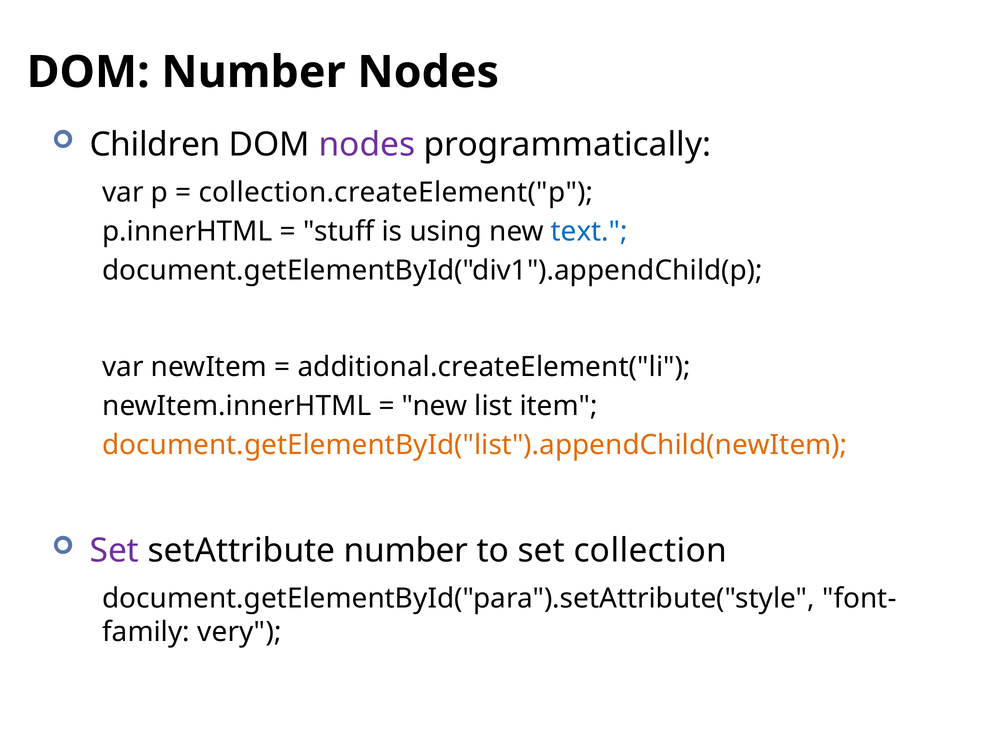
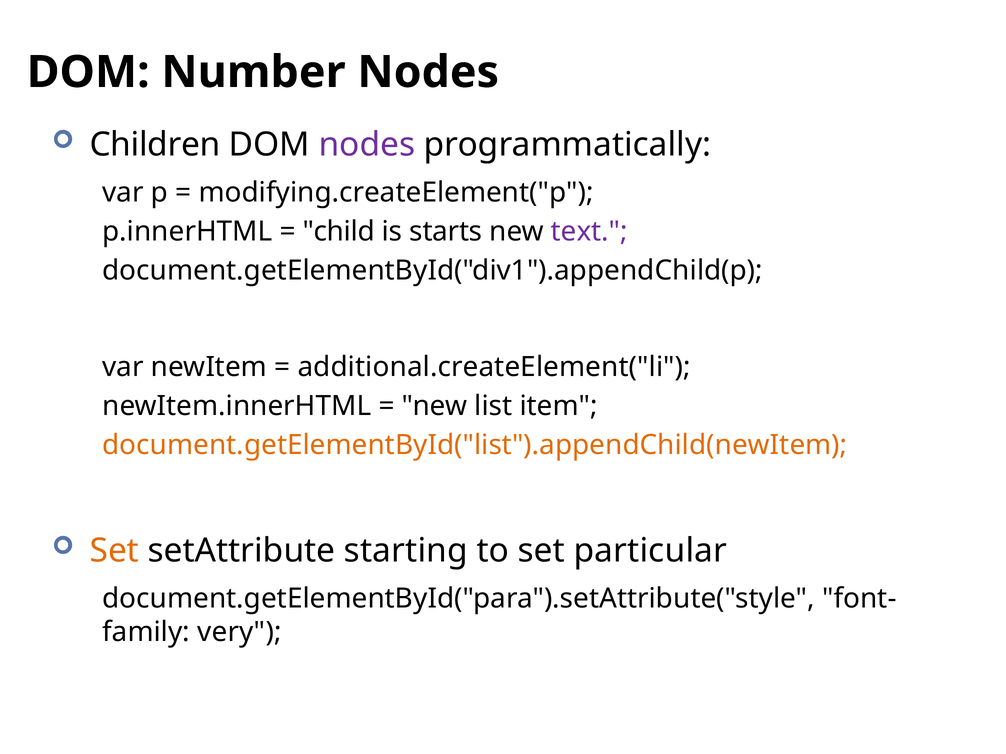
collection.createElement("p: collection.createElement("p -> modifying.createElement("p (396, 193)
stuff: stuff -> child (339, 232)
using: using -> starts (446, 232)
text colour: blue -> purple (589, 232)
Set colour: purple -> orange (114, 551)
setAttribute number: number -> starting (406, 551)
collection: collection -> particular (650, 551)
